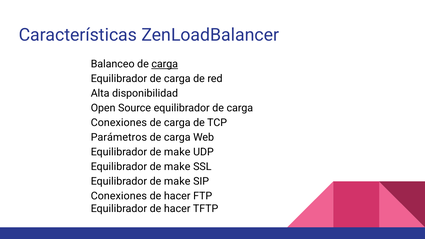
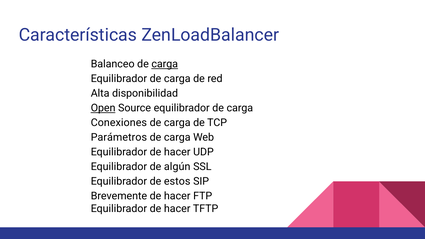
Open underline: none -> present (103, 108)
make: make -> hacer (177, 152)
make: make -> algún (177, 167)
make: make -> estos (177, 181)
Conexiones: Conexiones -> Brevemente (119, 196)
